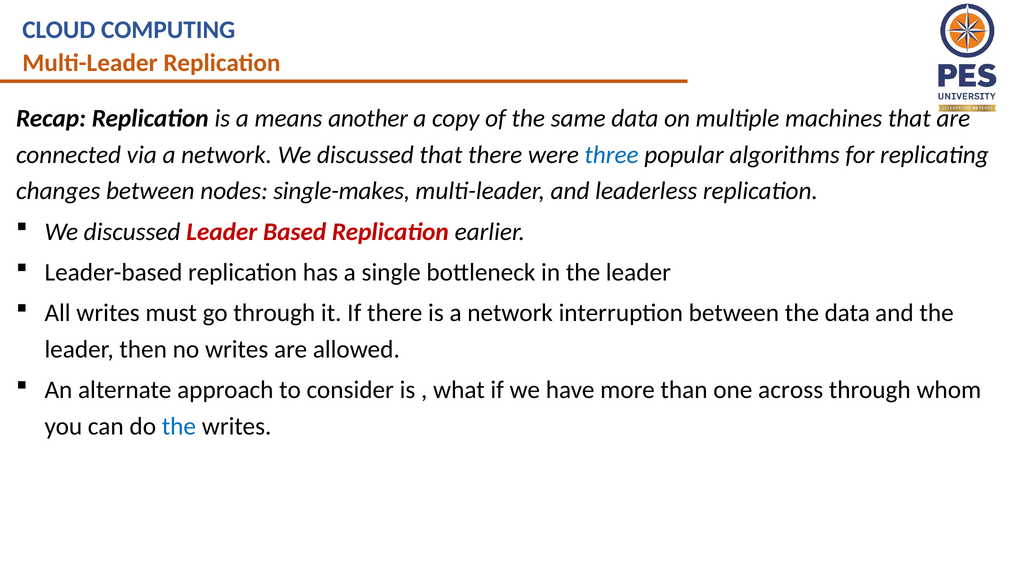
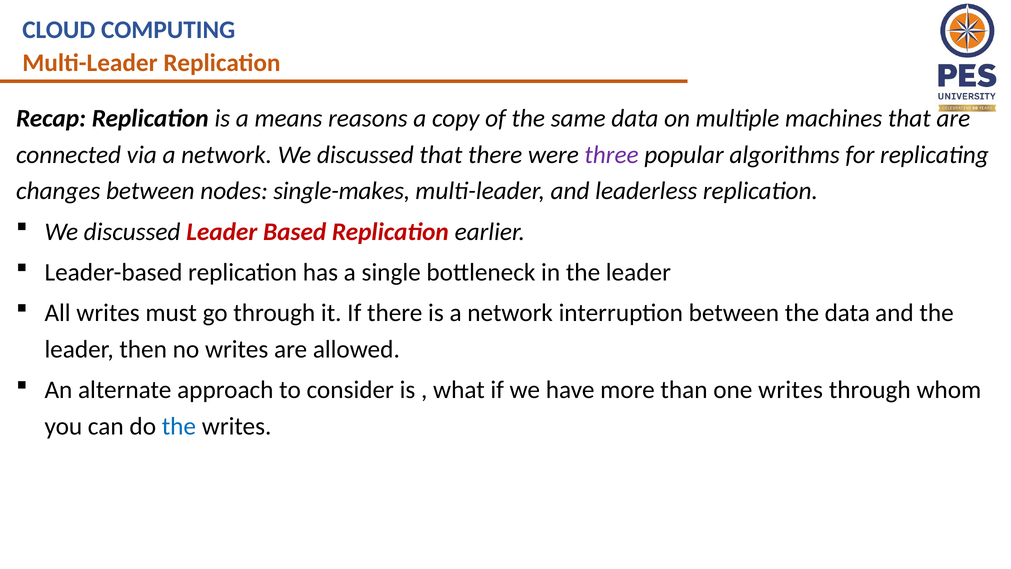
another: another -> reasons (368, 118)
three colour: blue -> purple (612, 155)
one across: across -> writes (791, 390)
